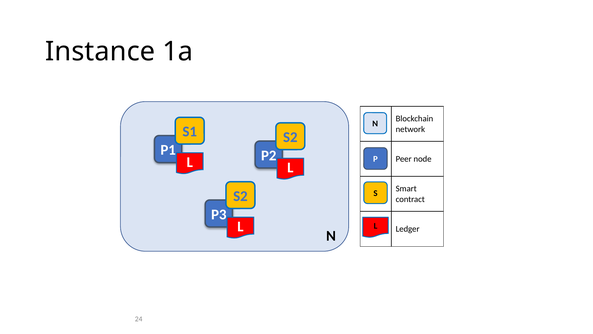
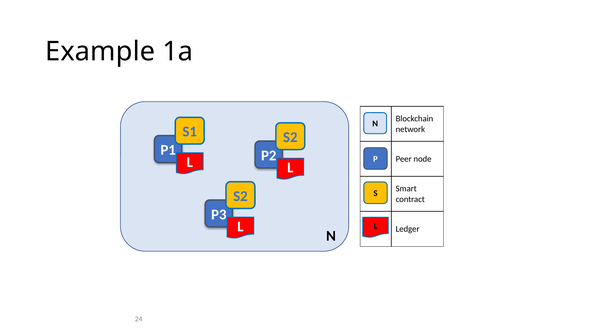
Instance: Instance -> Example (100, 52)
